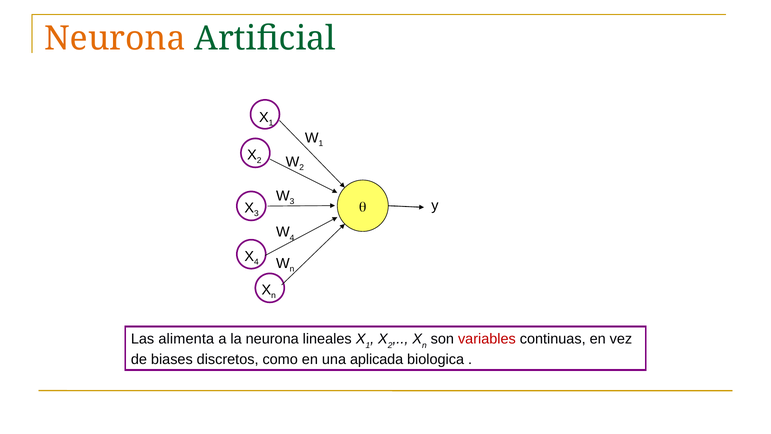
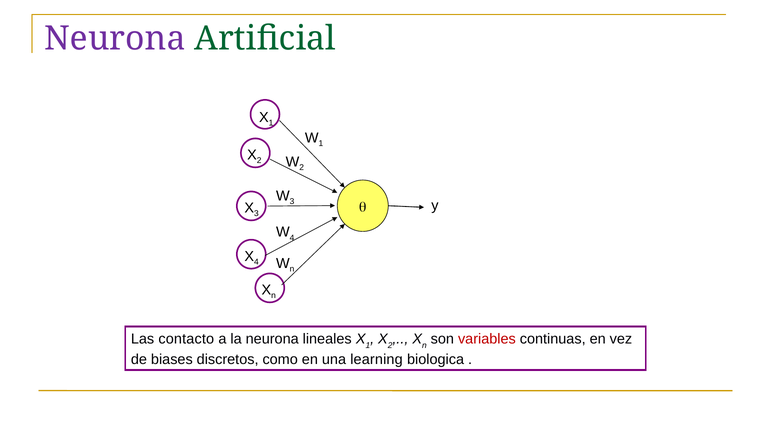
Neurona colour: orange -> purple (115, 39)
alimenta: alimenta -> contacto (186, 339)
aplicada: aplicada -> learning (376, 359)
